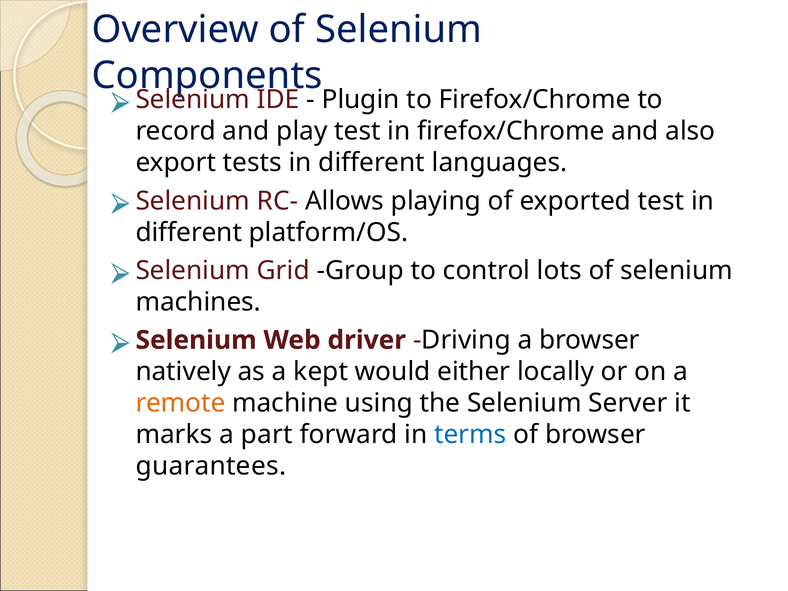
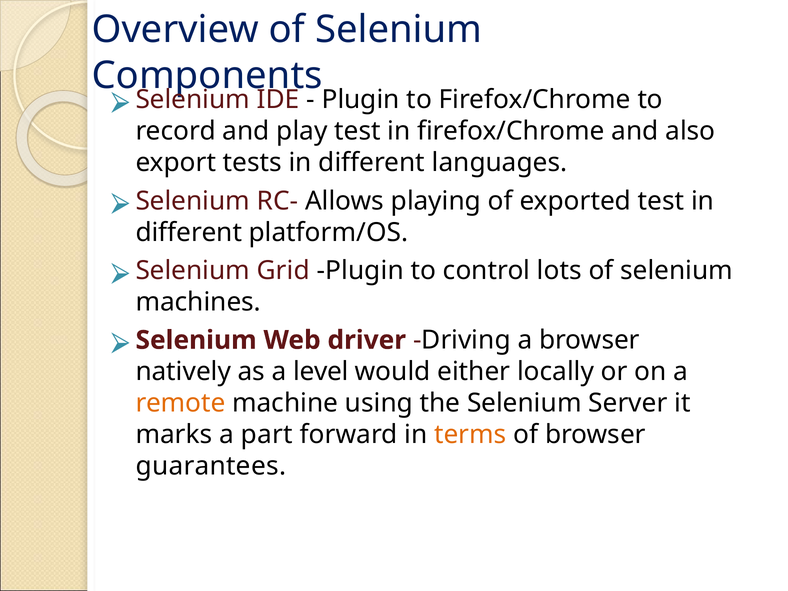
Grid Group: Group -> Plugin (360, 271)
kept: kept -> level (321, 372)
terms colour: blue -> orange (470, 435)
